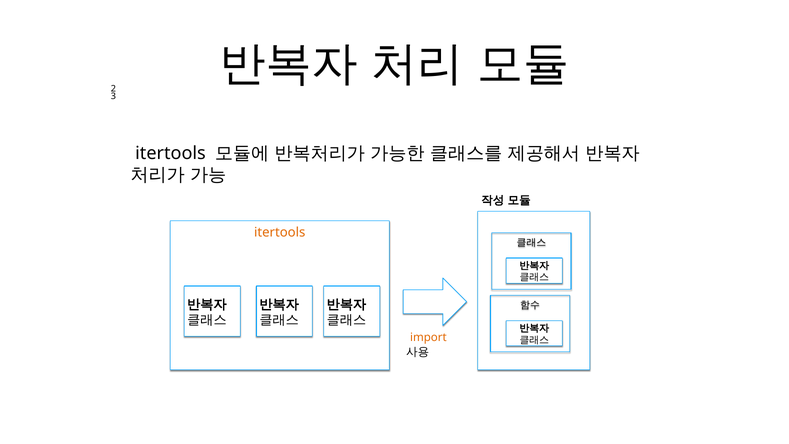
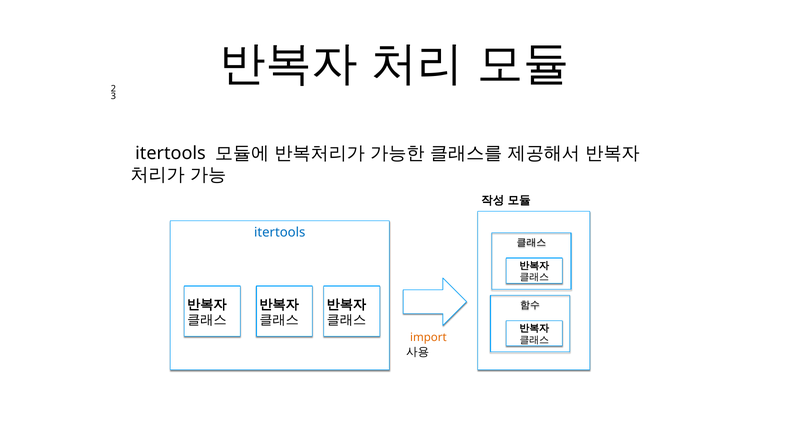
itertools colour: orange -> blue (280, 232)
